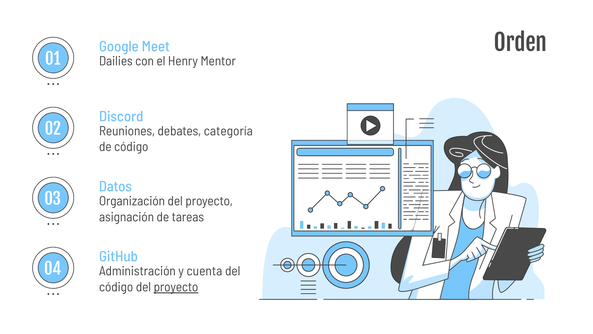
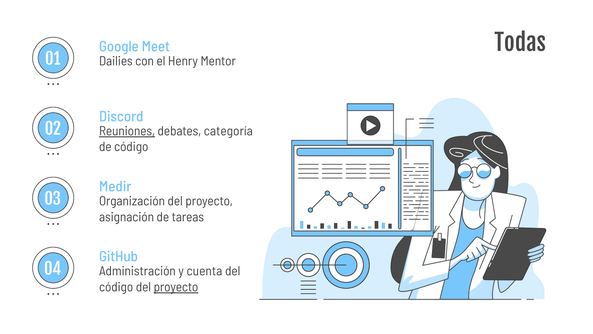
Orden: Orden -> Todas (520, 43)
Reuniones underline: none -> present (127, 131)
Datos: Datos -> Medir (115, 186)
